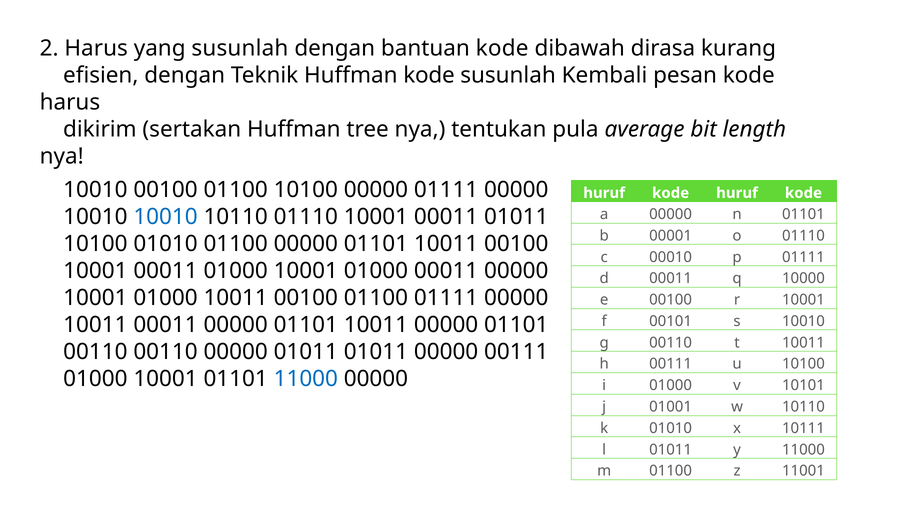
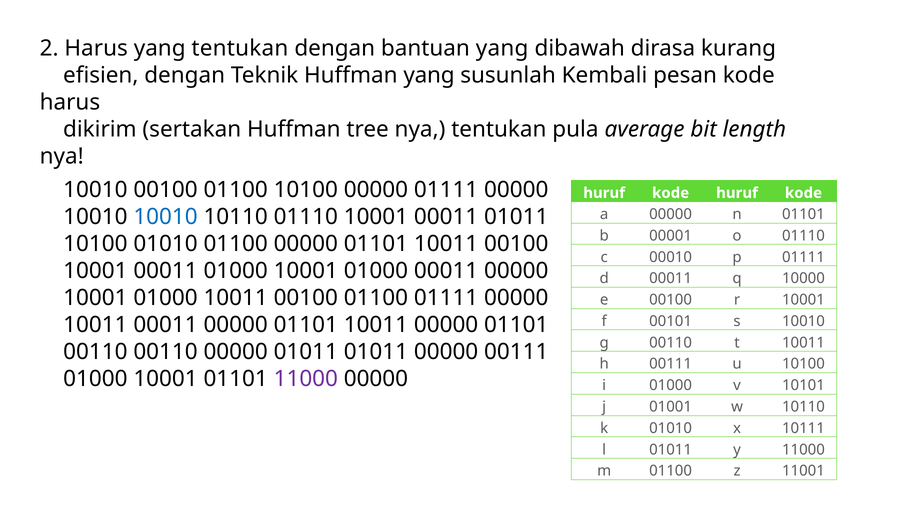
yang susunlah: susunlah -> tentukan (240, 48)
bantuan kode: kode -> yang (502, 48)
Huffman kode: kode -> yang (429, 75)
11000 colour: blue -> purple (306, 379)
